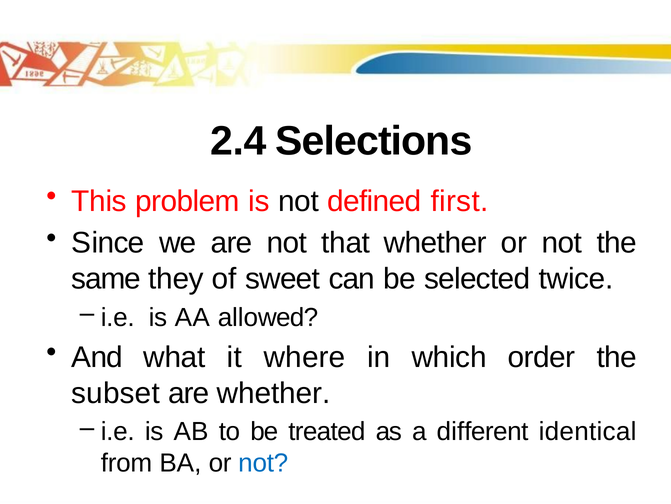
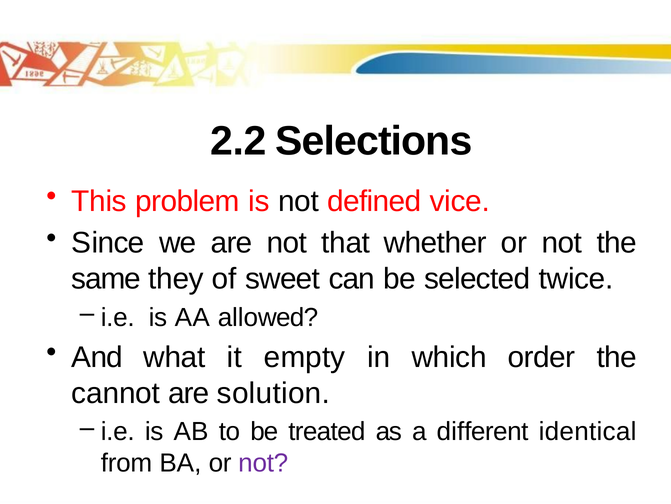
2.4: 2.4 -> 2.2 (239, 141)
first: first -> vice (460, 201)
where: where -> empty (305, 357)
subset: subset -> cannot (116, 393)
are whether: whether -> solution (273, 393)
not colour: blue -> purple (263, 463)
